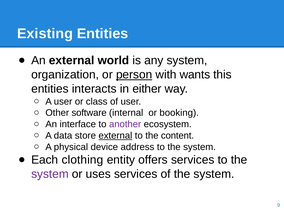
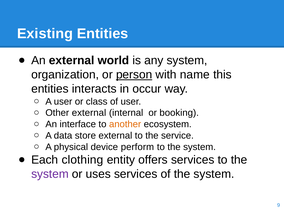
wants: wants -> name (195, 75)
either: either -> occur (147, 89)
Other software: software -> external (89, 113)
another colour: purple -> orange (125, 124)
external underline: present -> none (115, 136)
content: content -> service (177, 136)
address: address -> perform (137, 147)
